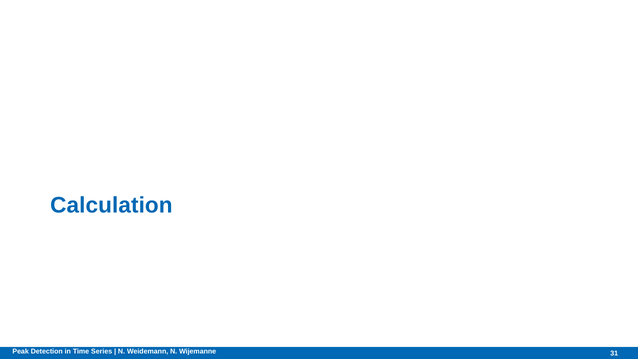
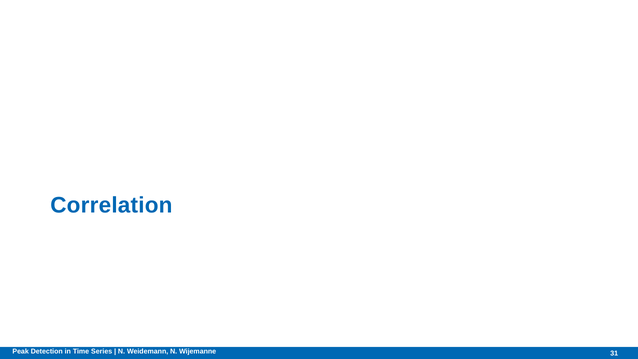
Calculation: Calculation -> Correlation (111, 205)
